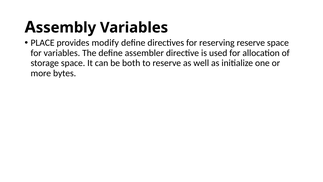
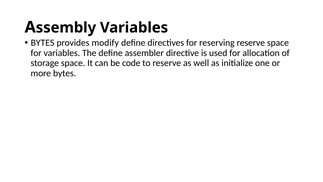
PLACE: PLACE -> BYTES (43, 43)
both: both -> code (131, 63)
